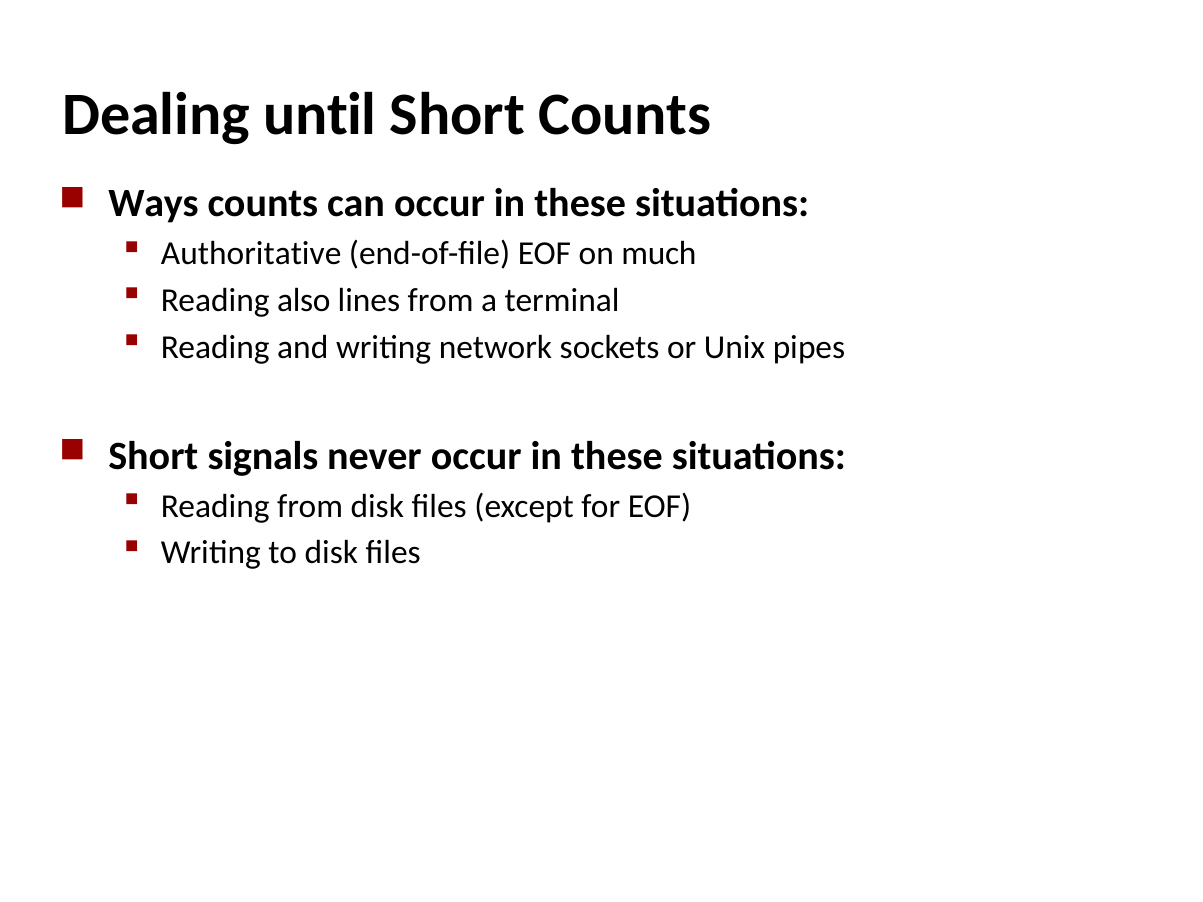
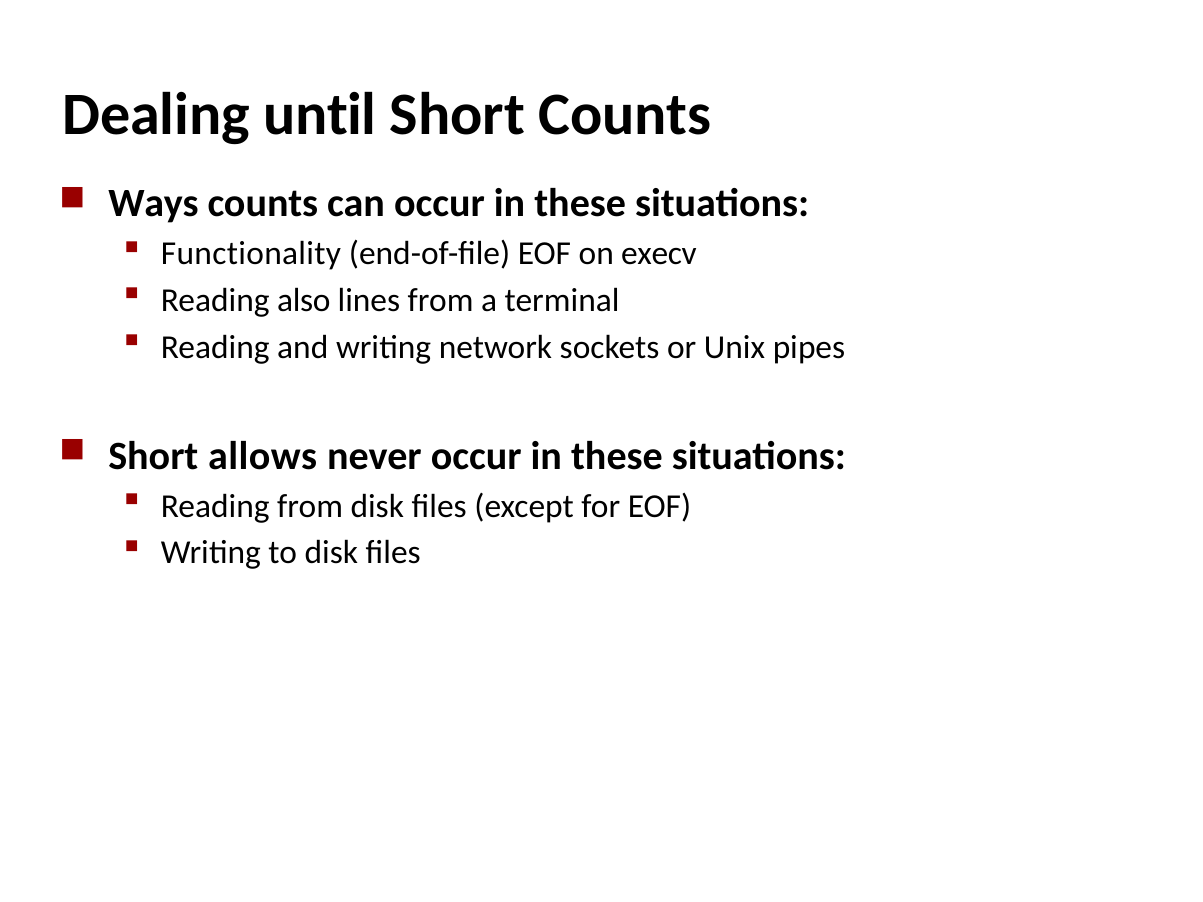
Authoritative: Authoritative -> Functionality (251, 254)
much: much -> execv (659, 254)
signals: signals -> allows (263, 456)
